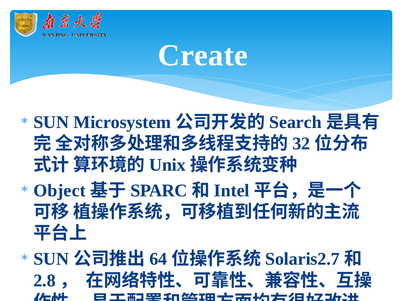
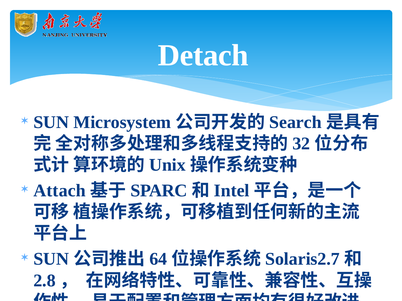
Create: Create -> Detach (203, 56)
Object: Object -> Attach (60, 191)
